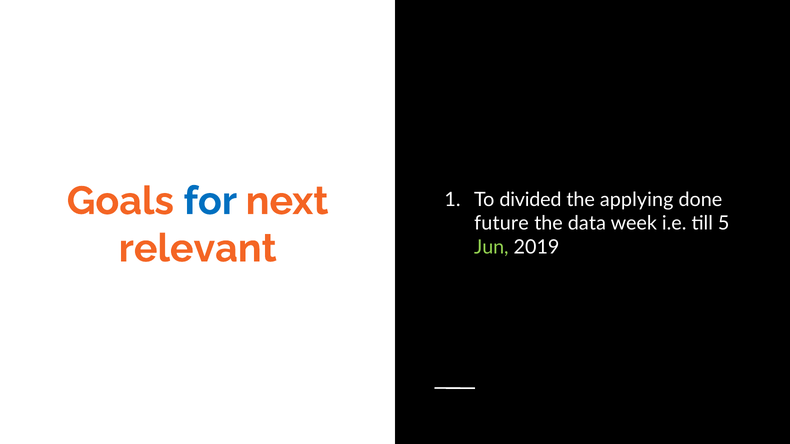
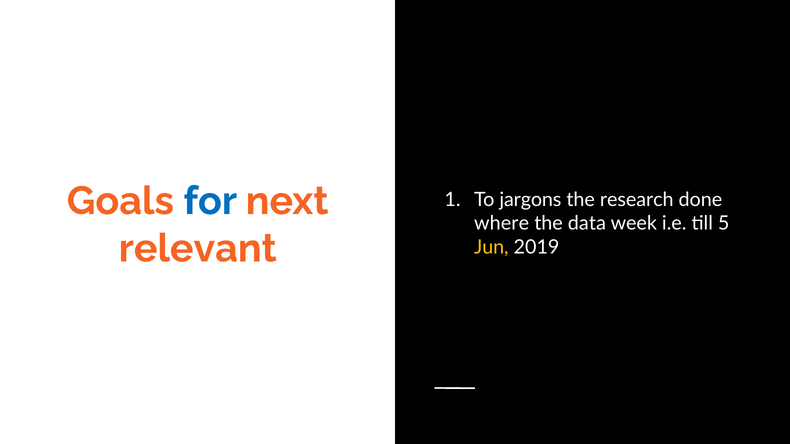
divided: divided -> jargons (530, 200)
applying: applying -> research (637, 200)
future: future -> where (502, 224)
Jun colour: light green -> yellow (491, 247)
